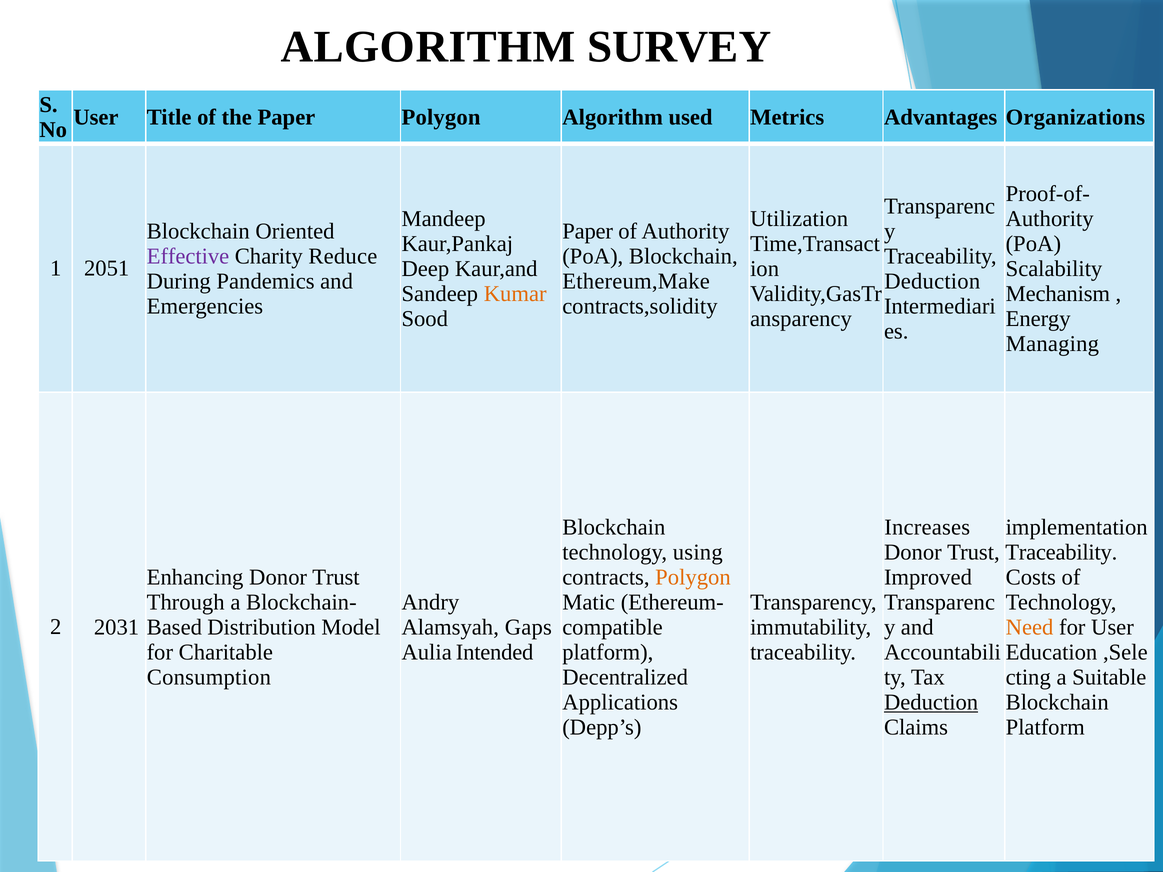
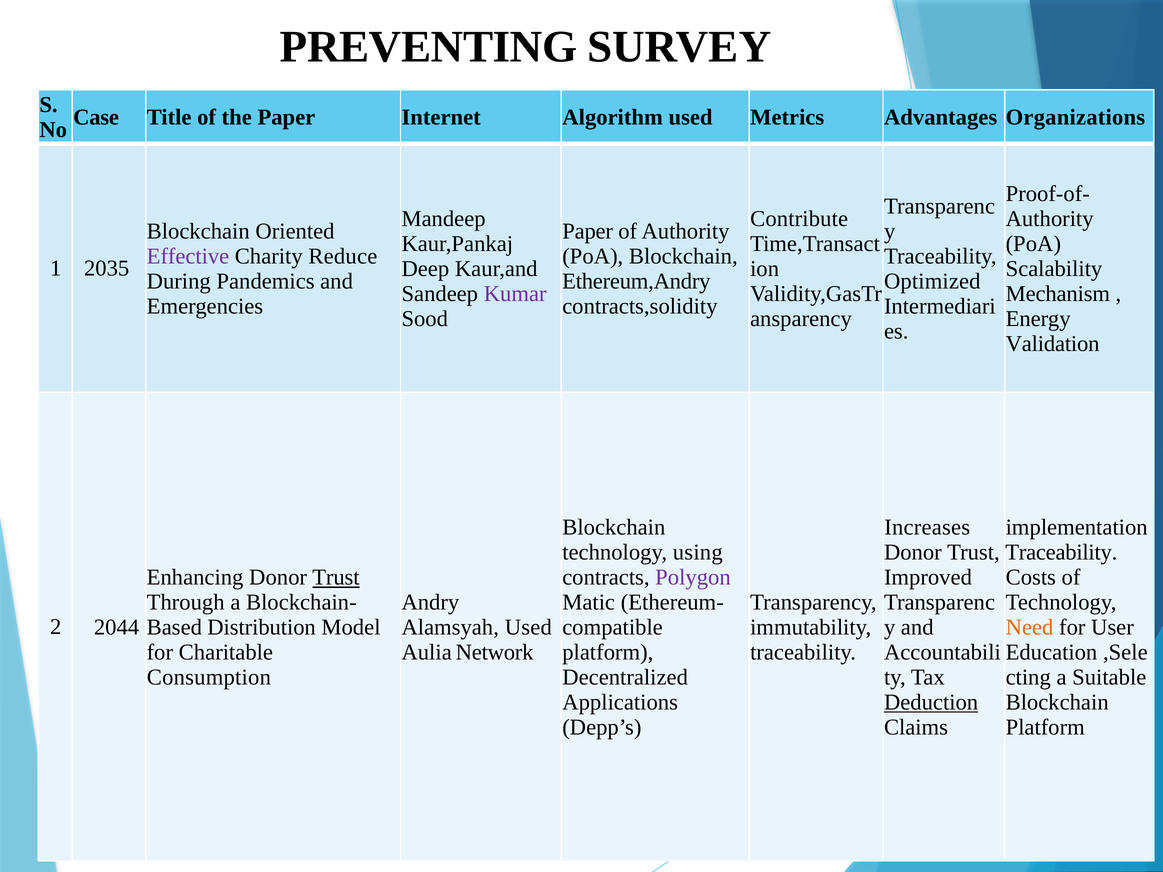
ALGORITHM: ALGORITHM -> PREVENTING (429, 47)
User: User -> Case (96, 117)
Paper Polygon: Polygon -> Internet (441, 117)
Utilization: Utilization -> Contribute (799, 219)
2051: 2051 -> 2035 (107, 268)
Ethereum,Make: Ethereum,Make -> Ethereum,Andry (636, 281)
Deduction: Deduction -> Optimized (932, 281)
Kumar colour: orange -> purple (515, 294)
Managing: Managing -> Validation (1053, 344)
Trust underline: none -> present (336, 578)
Polygon colour: orange -> purple (693, 578)
2031: 2031 -> 2044 (117, 628)
Alamsyah Gaps: Gaps -> Used (528, 628)
Intended: Intended -> Network (495, 653)
